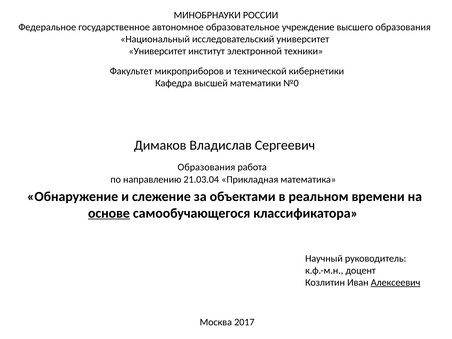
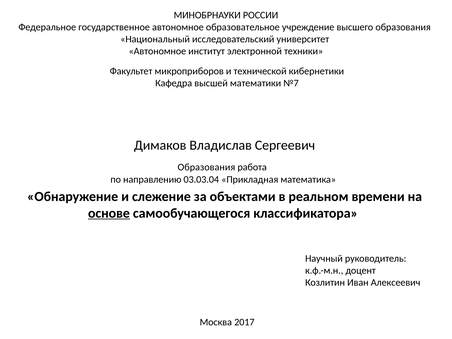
Университет: Университет -> Автономное (157, 51)
№0: №0 -> №7 (291, 83)
21.03.04: 21.03.04 -> 03.03.04 (201, 179)
Алексеевич underline: present -> none (396, 282)
